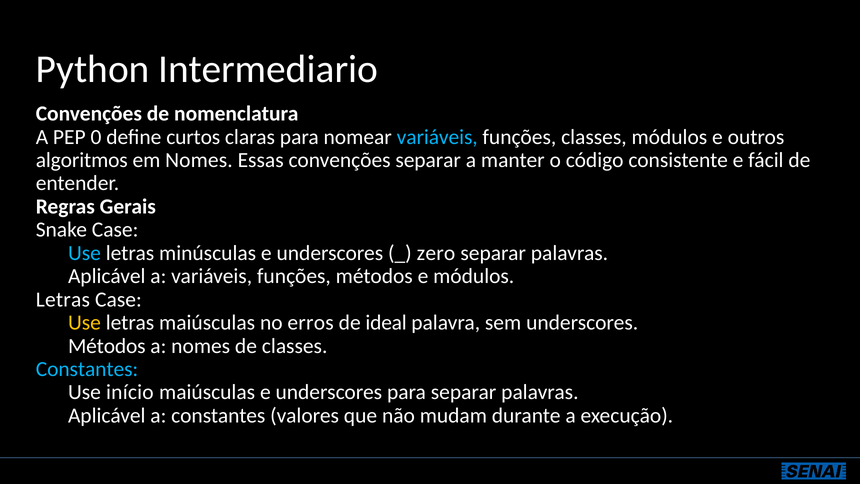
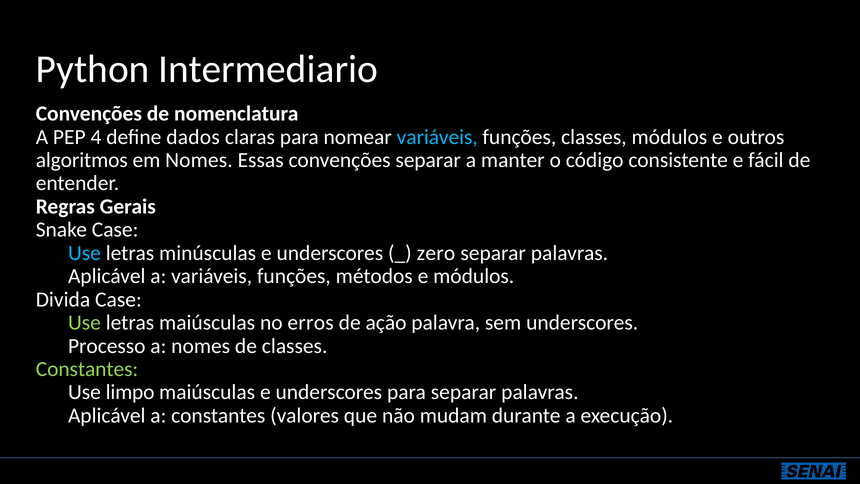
0: 0 -> 4 (96, 137)
curtos: curtos -> dados (193, 137)
Letras: Letras -> Divida (63, 299)
Use colour: yellow -> light green (84, 323)
ideal: ideal -> ação (386, 323)
Métodos: Métodos -> Processo (107, 346)
Constantes colour: light blue -> light green (87, 369)
início: início -> limpo (130, 392)
